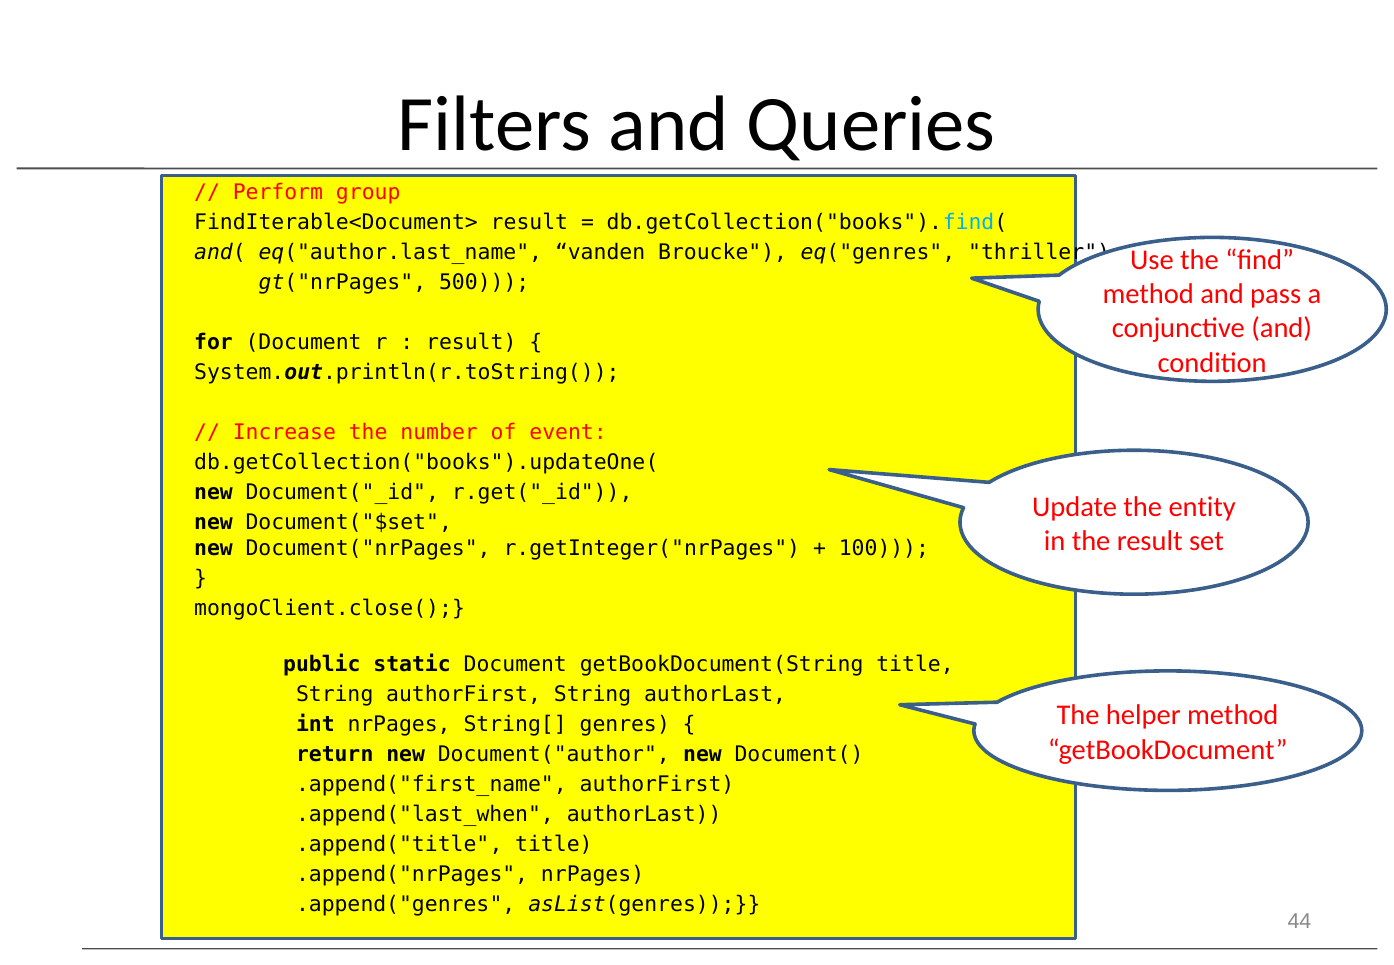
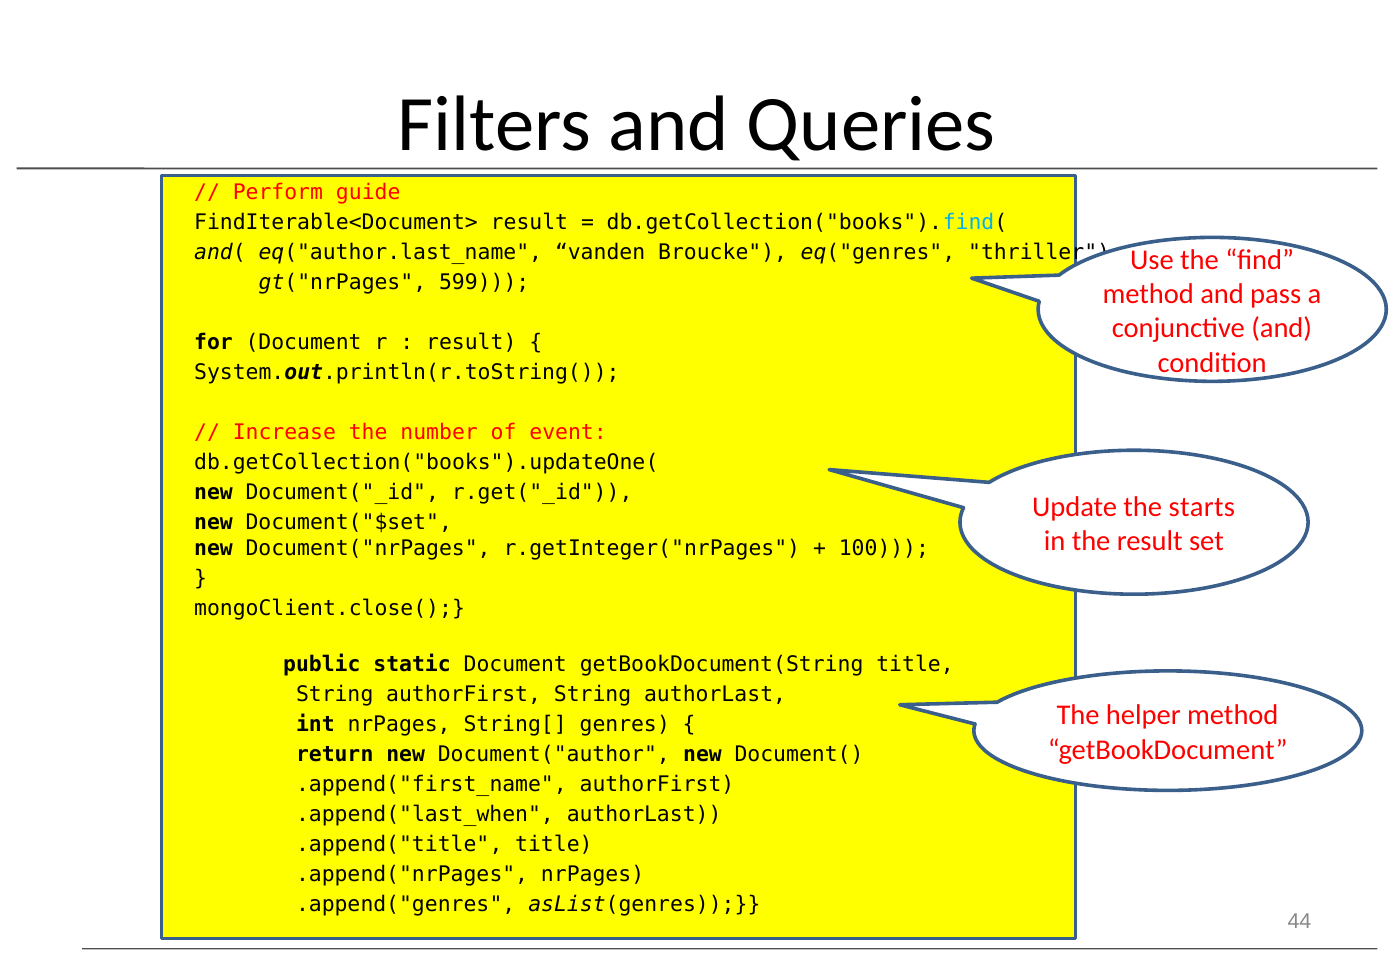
group: group -> guide (368, 192)
500: 500 -> 599 (484, 282)
entity: entity -> starts (1202, 507)
